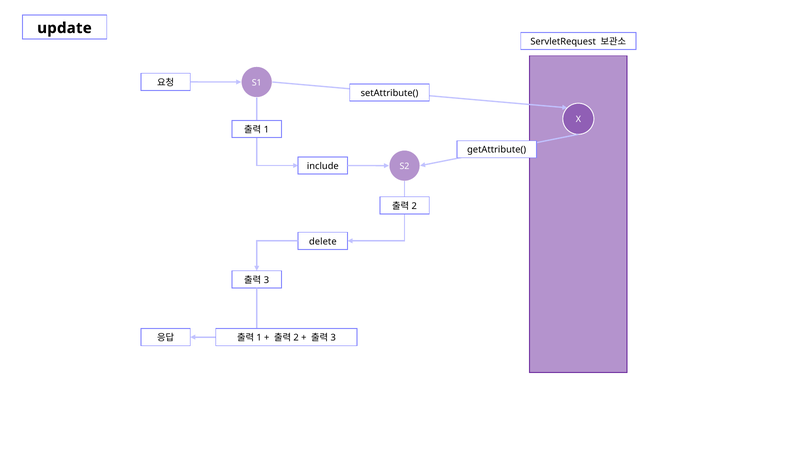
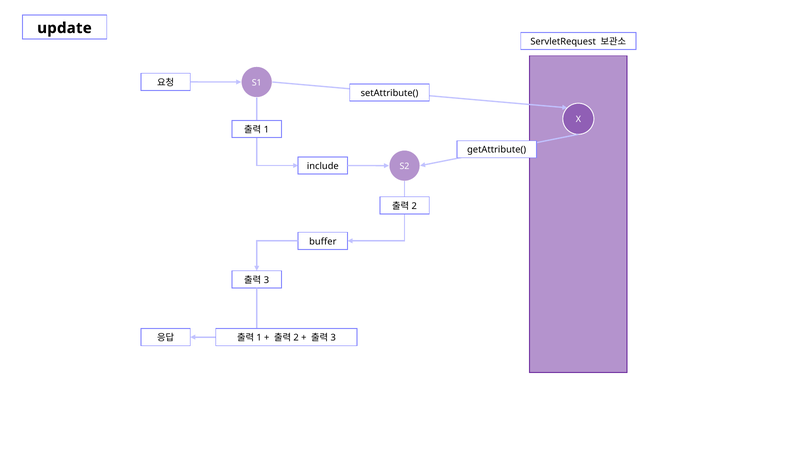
delete: delete -> buffer (323, 242)
